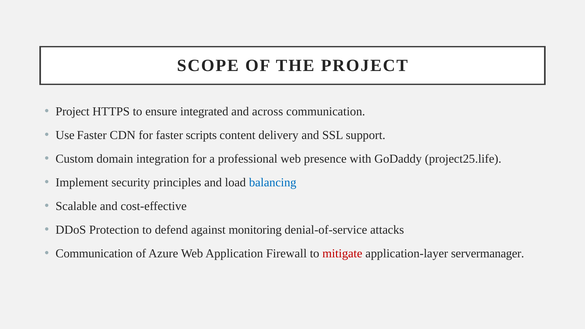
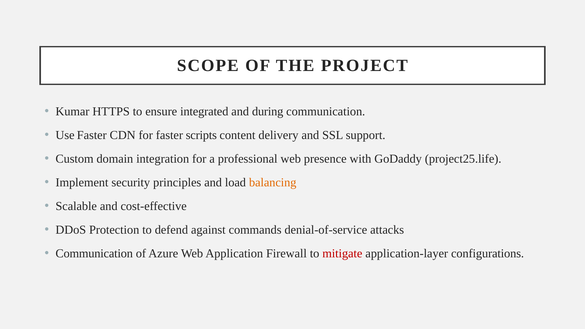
Project: Project -> Kumar (72, 112)
across: across -> during (268, 112)
balancing colour: blue -> orange (273, 182)
monitoring: monitoring -> commands (255, 230)
servermanager: servermanager -> configurations (488, 253)
